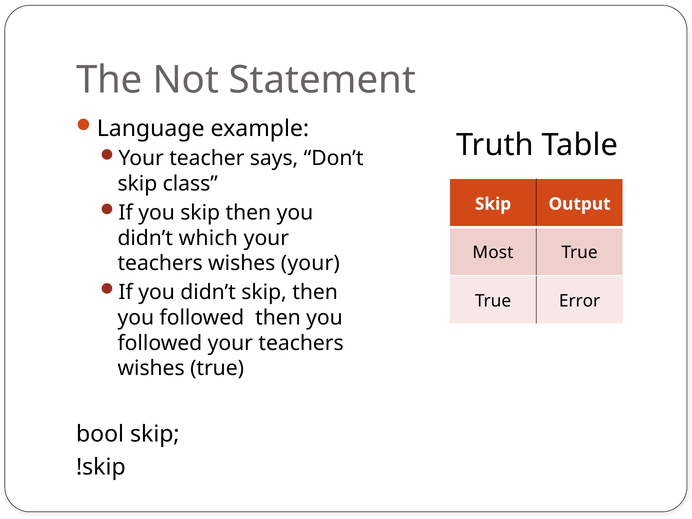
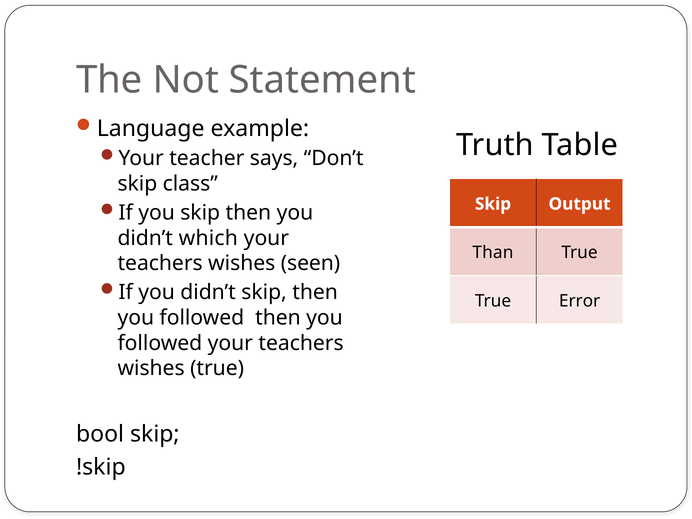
Most: Most -> Than (493, 252)
wishes your: your -> seen (310, 263)
